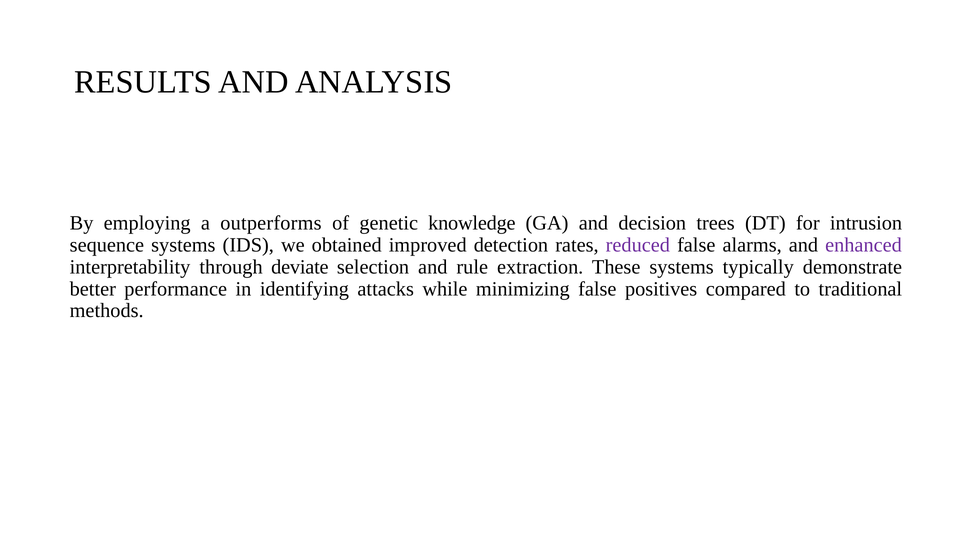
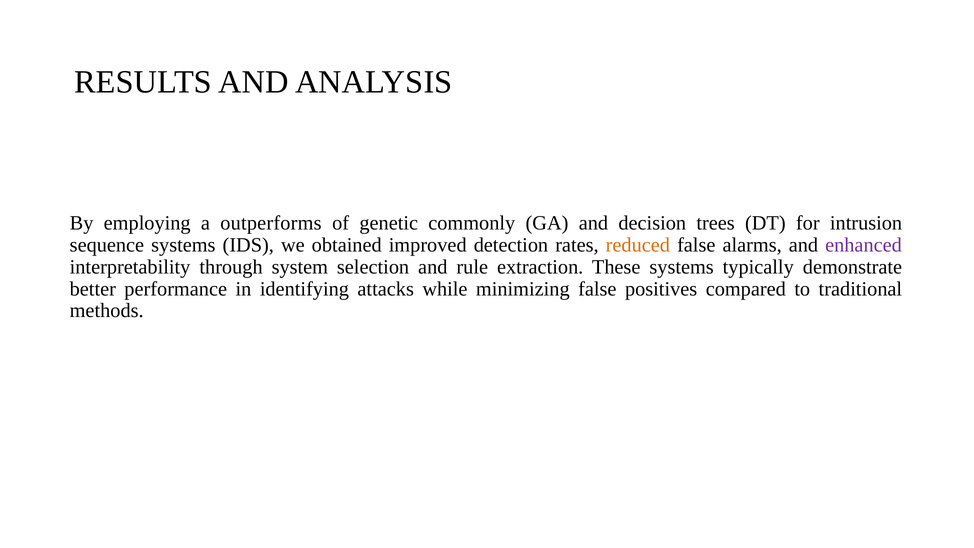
knowledge: knowledge -> commonly (472, 223)
reduced colour: purple -> orange (638, 245)
deviate: deviate -> system (300, 267)
